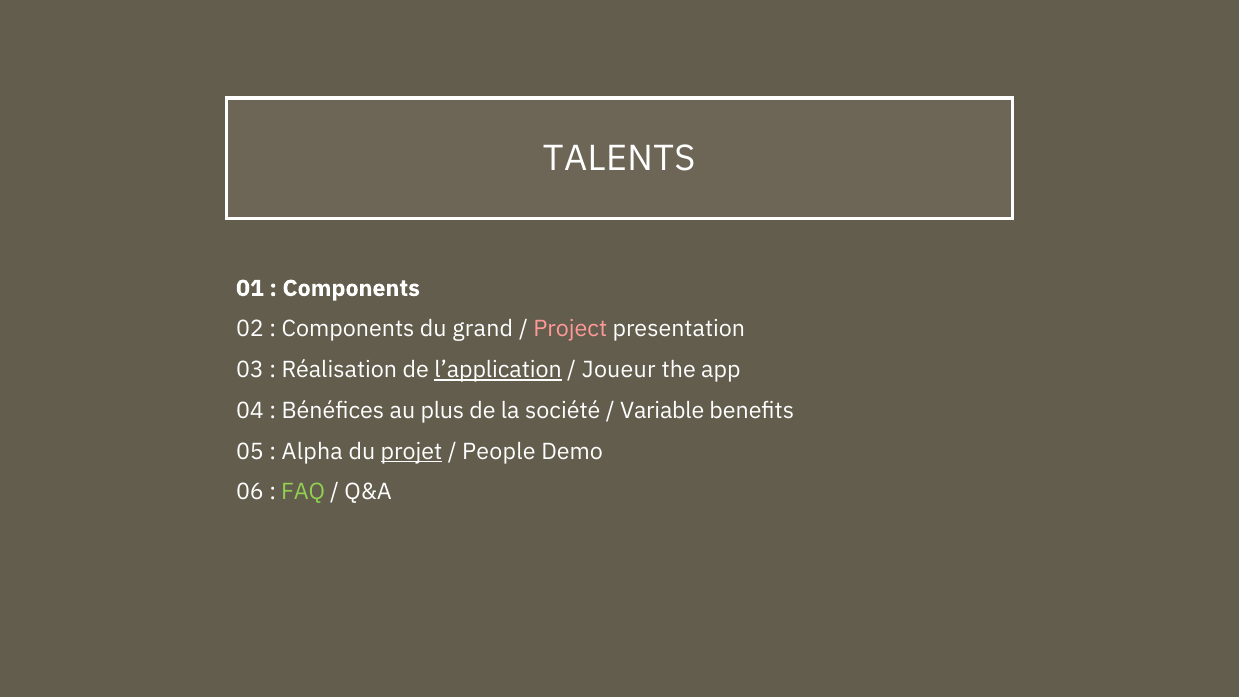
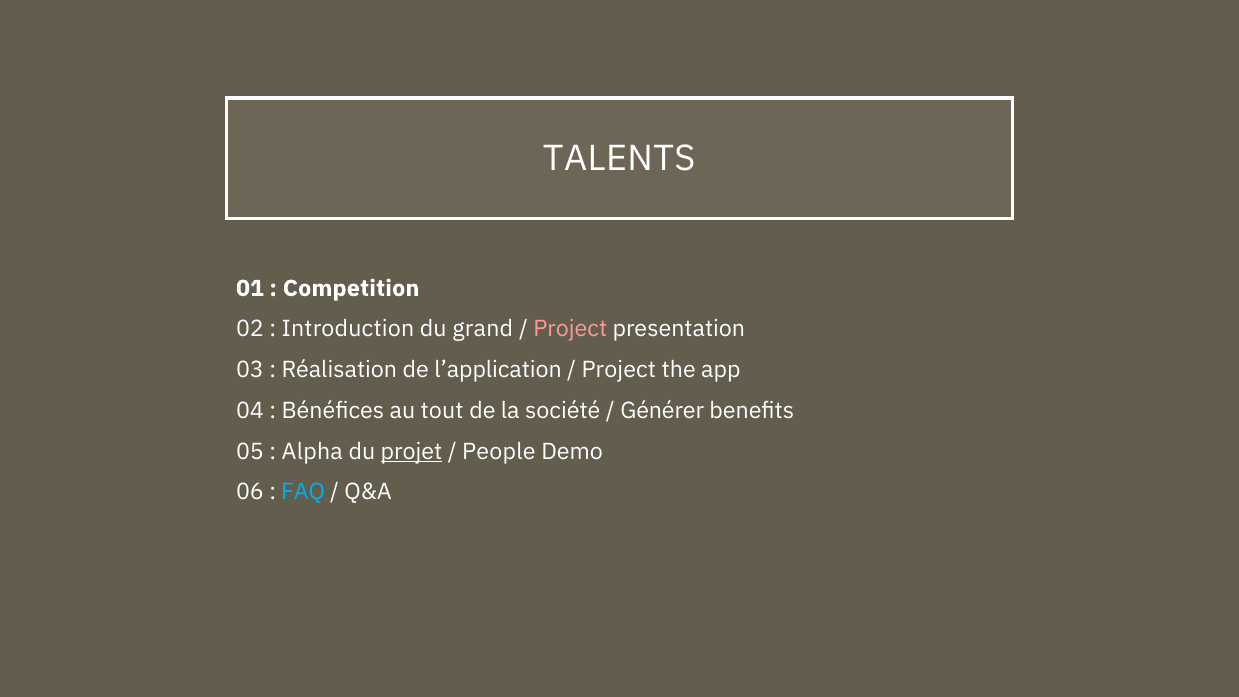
Components: Components -> Competition (351, 288)
Components: Components -> Introduction (348, 329)
l’application underline: present -> none (498, 370)
Joueur: Joueur -> Project (619, 370)
plus: plus -> tout (442, 411)
Variable: Variable -> Générer (662, 411)
FAQ colour: light green -> light blue (303, 492)
